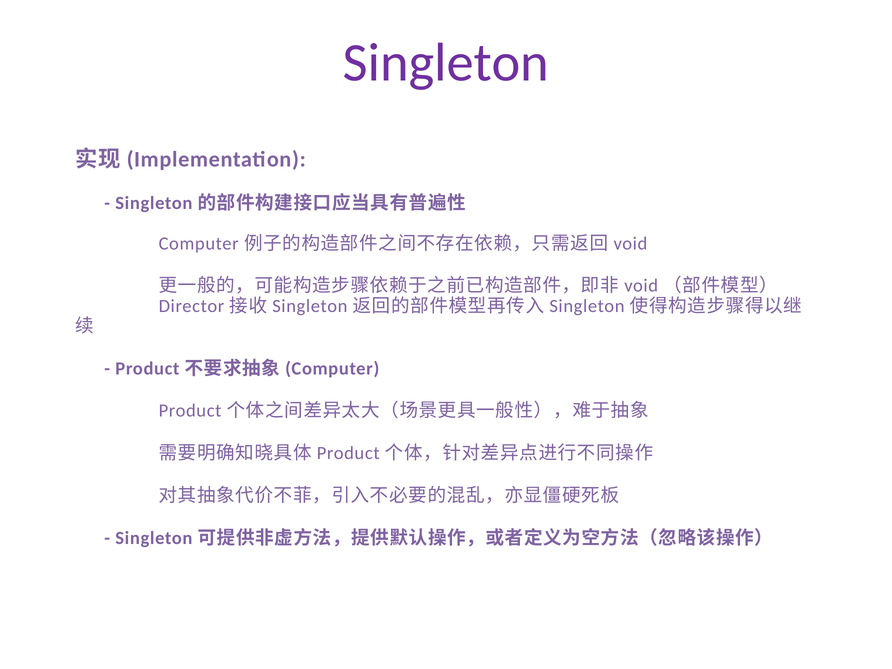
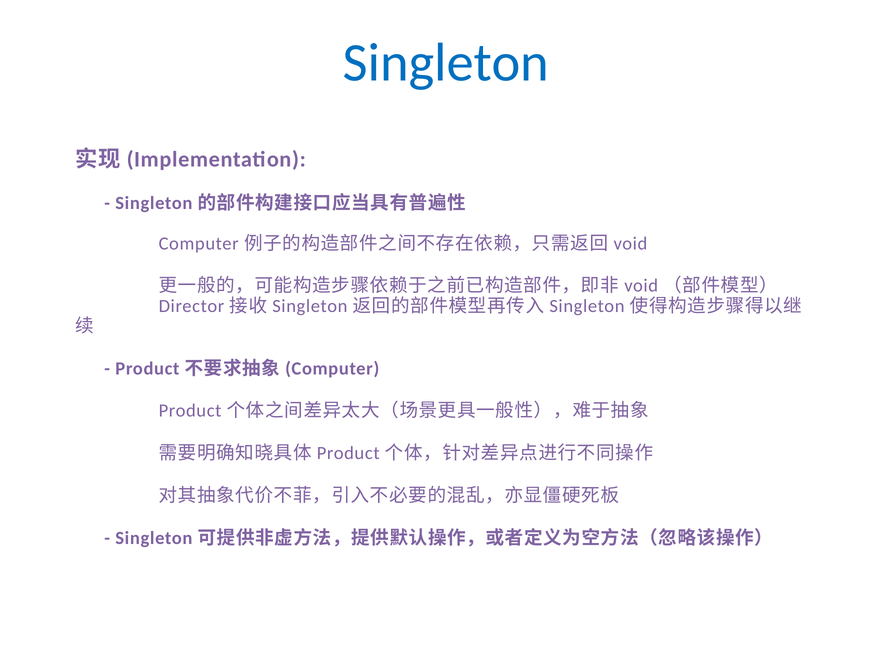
Singleton colour: purple -> blue (446, 63)
